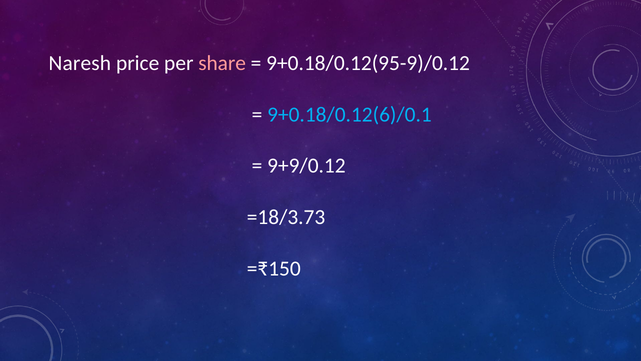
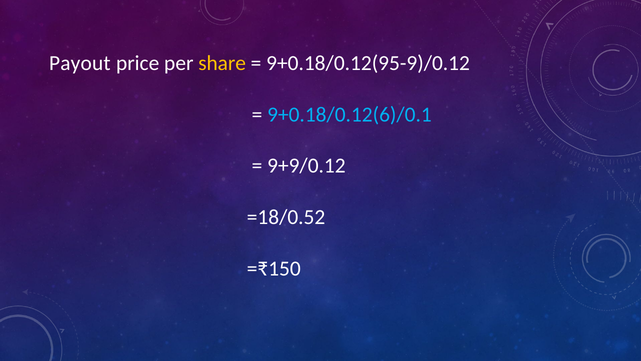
Naresh: Naresh -> Payout (80, 63)
share colour: pink -> yellow (222, 63)
=18/3.73: =18/3.73 -> =18/0.52 (286, 217)
